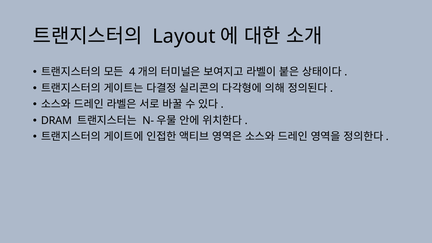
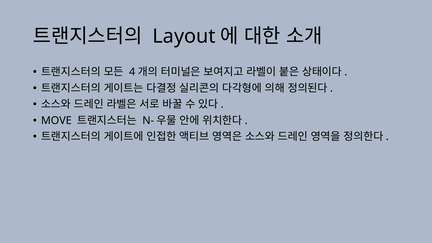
DRAM: DRAM -> MOVE (56, 121)
